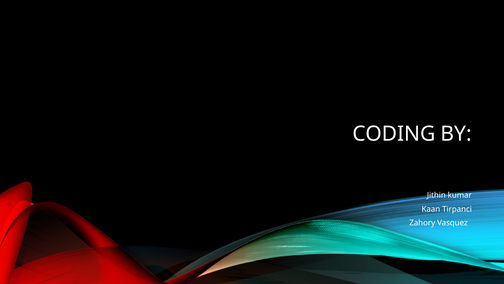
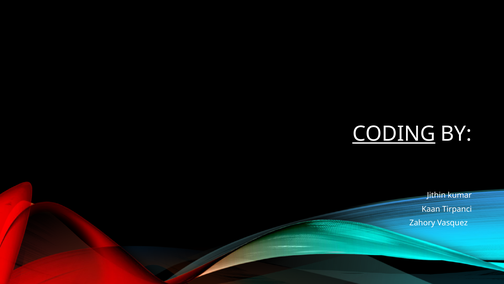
CODING underline: none -> present (394, 134)
